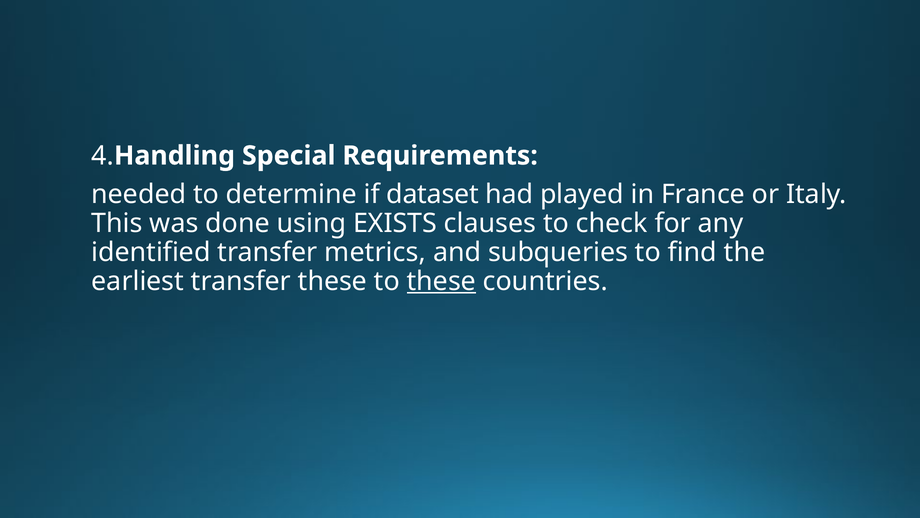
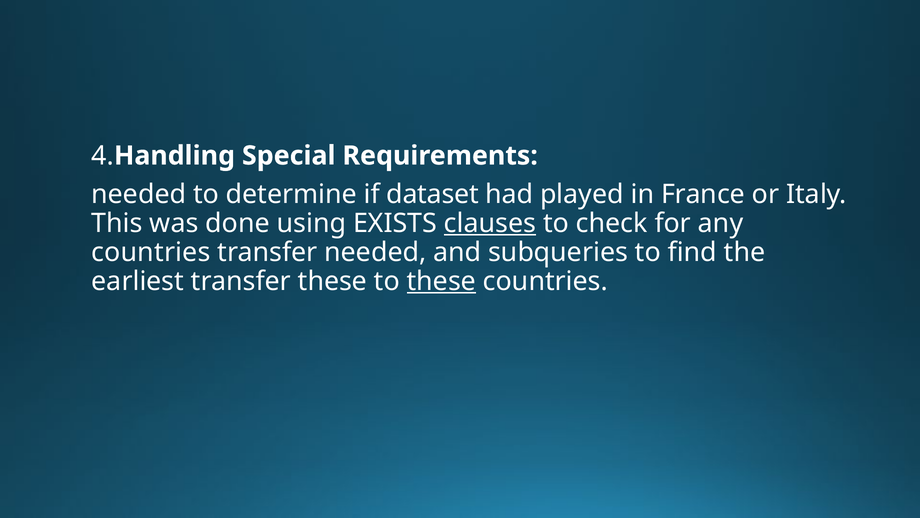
clauses underline: none -> present (490, 223)
identified: identified -> countries (151, 252)
transfer metrics: metrics -> needed (375, 252)
